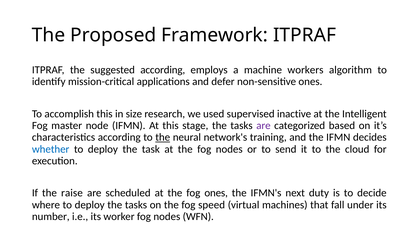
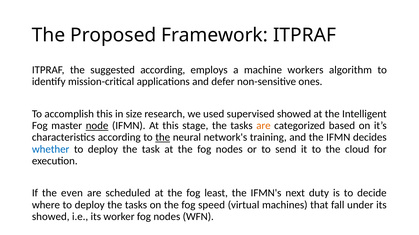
supervised inactive: inactive -> showed (294, 114)
node underline: none -> present (97, 126)
are colour: purple -> orange (263, 126)
raise: raise -> even (72, 194)
fog ones: ones -> least (216, 194)
number: number -> showed (51, 217)
